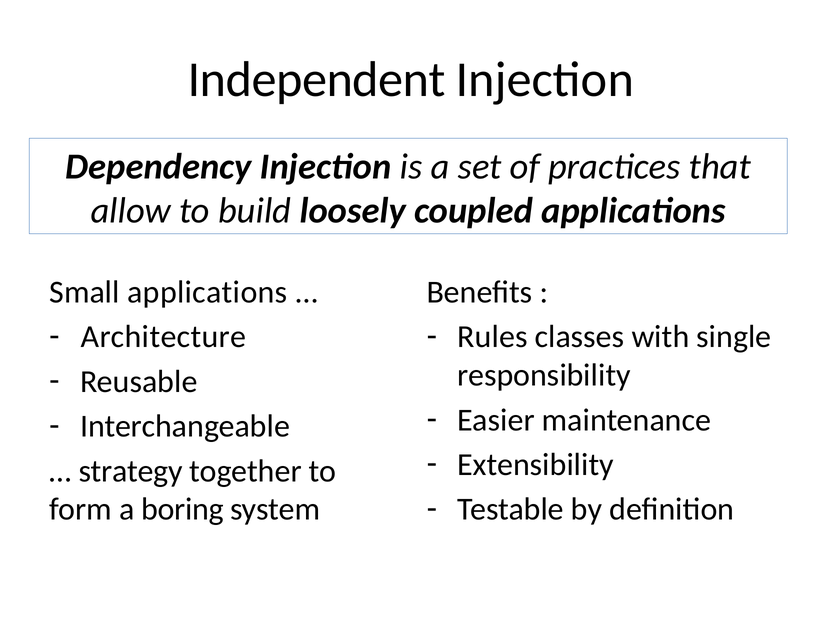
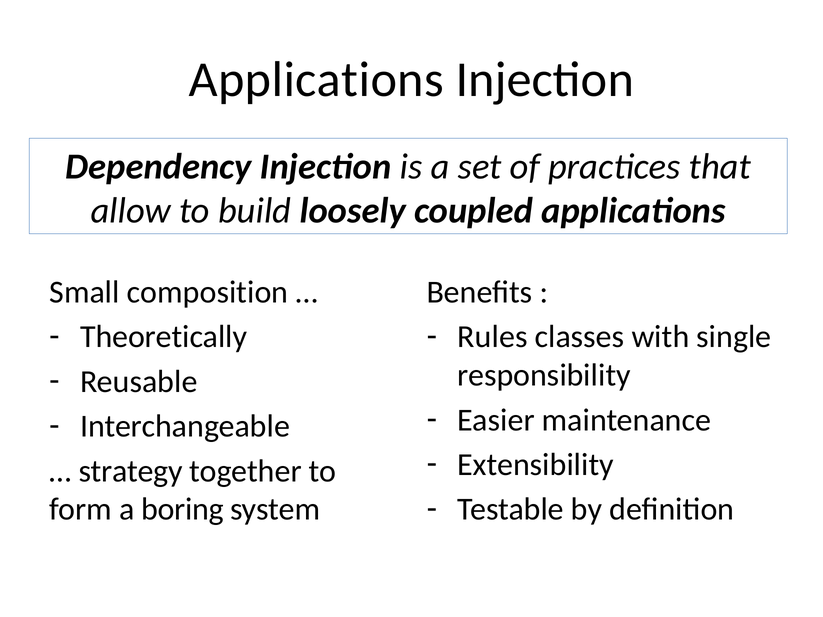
Independent: Independent -> Applications (316, 80)
Small applications: applications -> composition (208, 292)
Architecture: Architecture -> Theoretically (164, 337)
